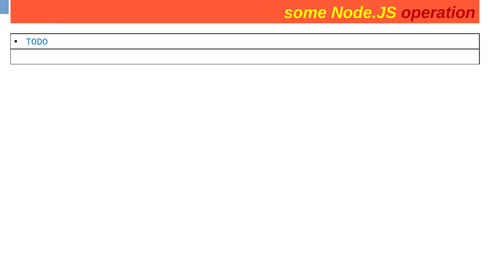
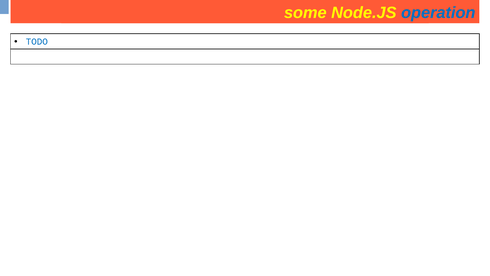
operation colour: red -> blue (438, 13)
